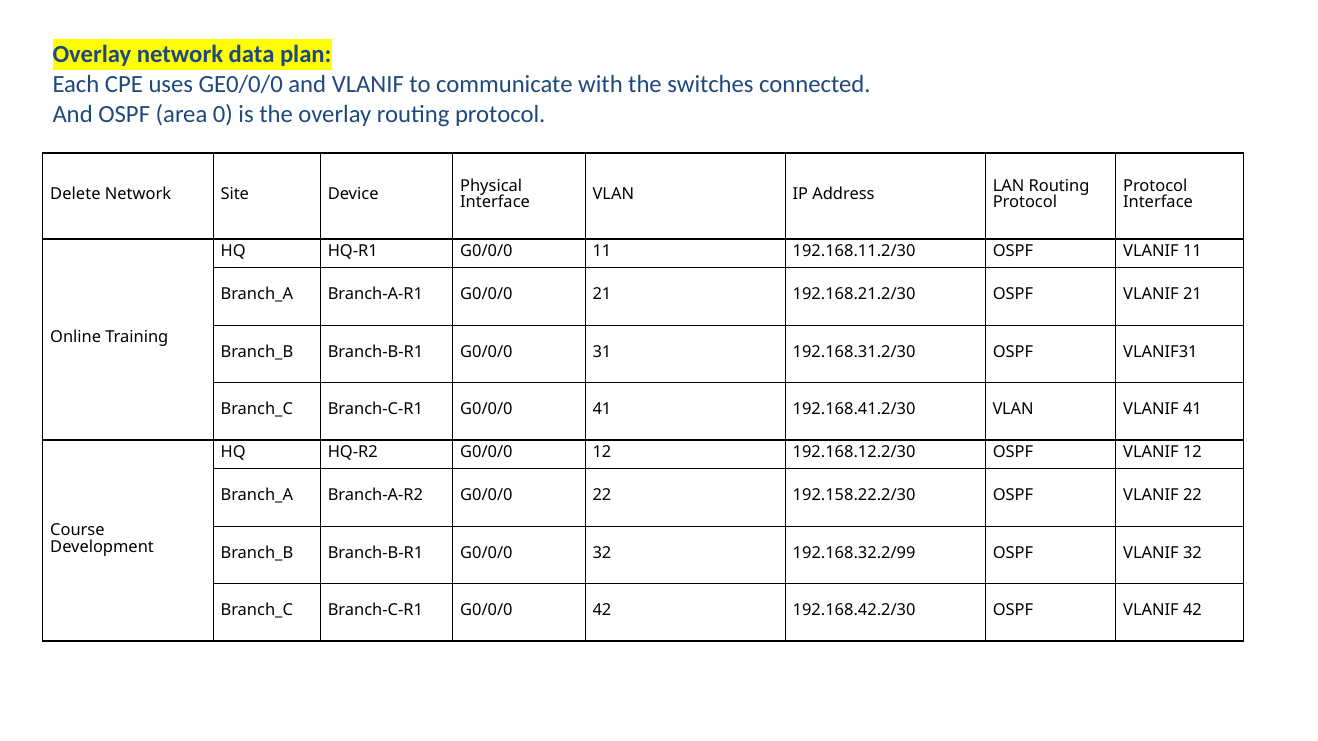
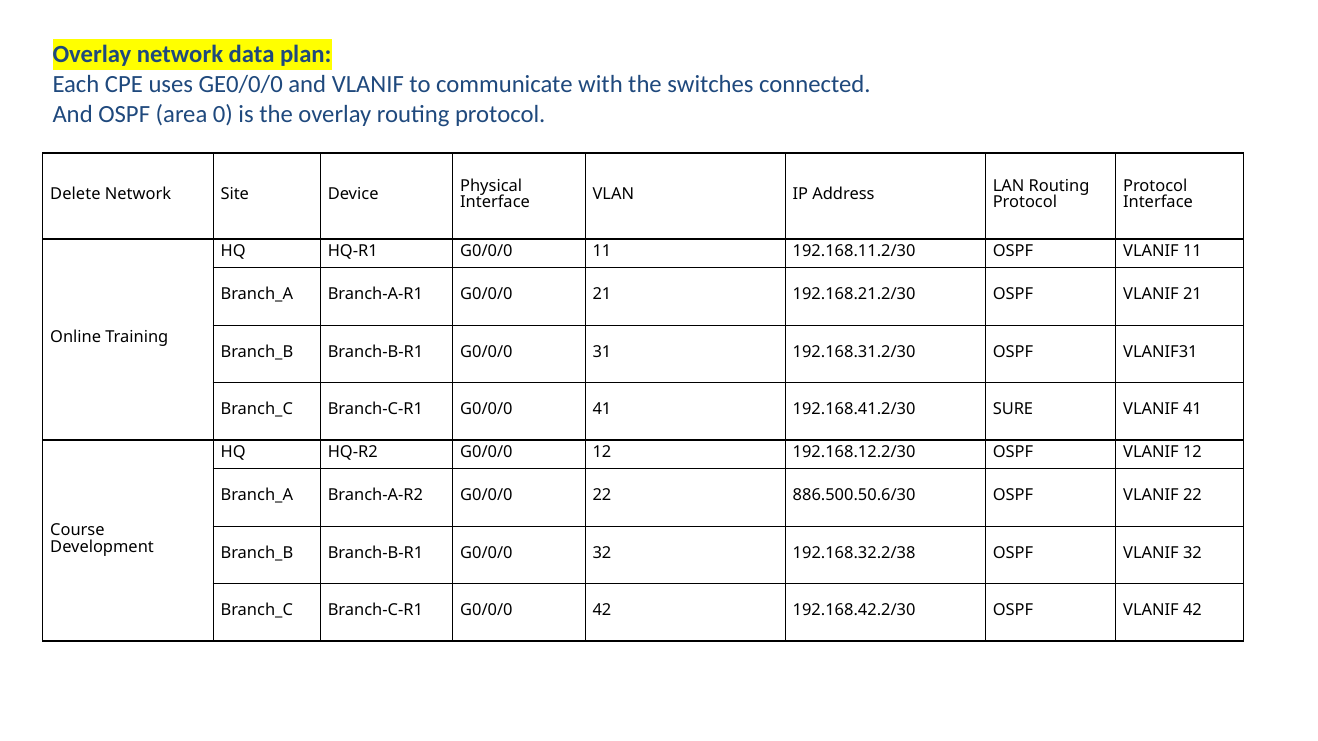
192.168.41.2/30 VLAN: VLAN -> SURE (1013, 409)
192.158.22.2/30: 192.158.22.2/30 -> 886.500.50.6/30 (854, 496)
192.168.32.2/99: 192.168.32.2/99 -> 192.168.32.2/38 (854, 553)
